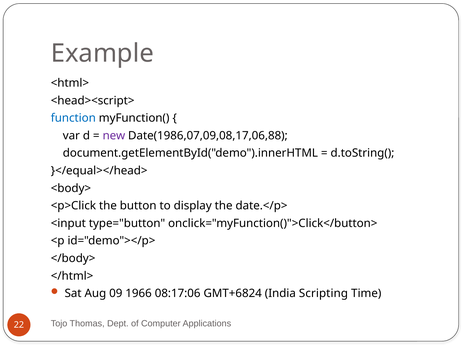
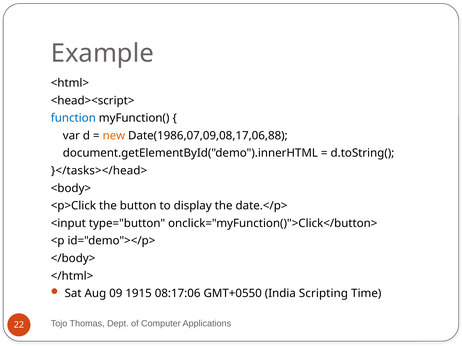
new colour: purple -> orange (114, 136)
}</equal></head>: }</equal></head> -> }</tasks></head> (99, 171)
1966: 1966 -> 1915 (139, 294)
GMT+6824: GMT+6824 -> GMT+0550 (233, 294)
